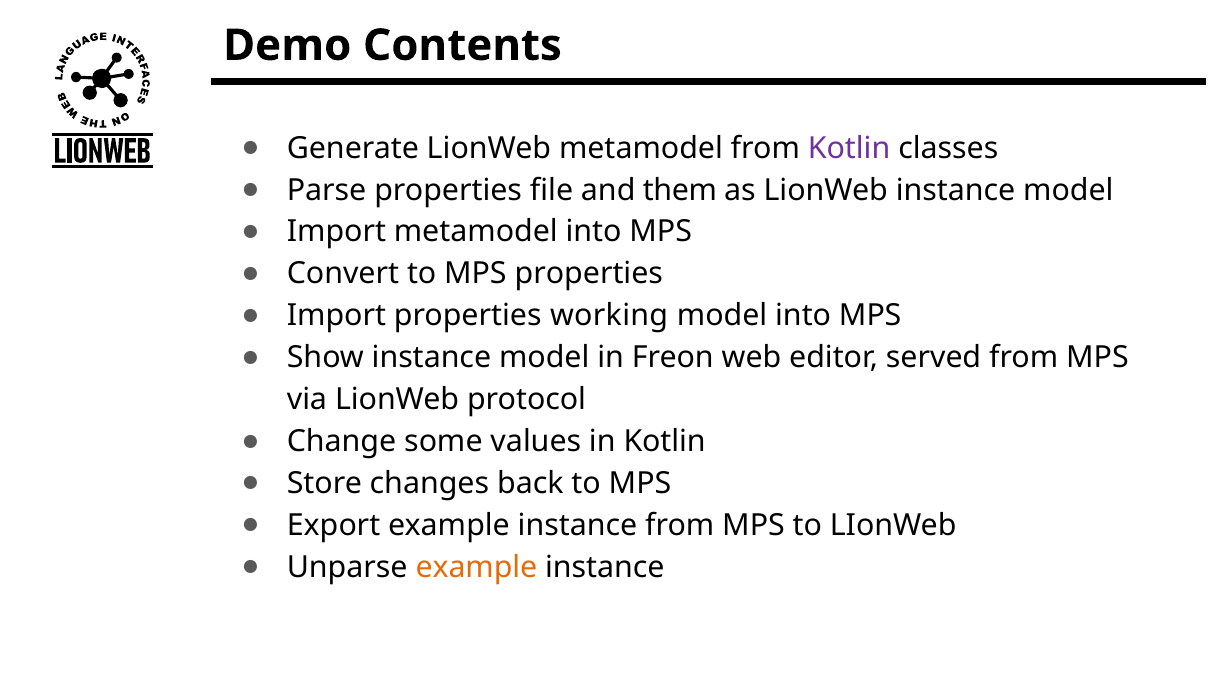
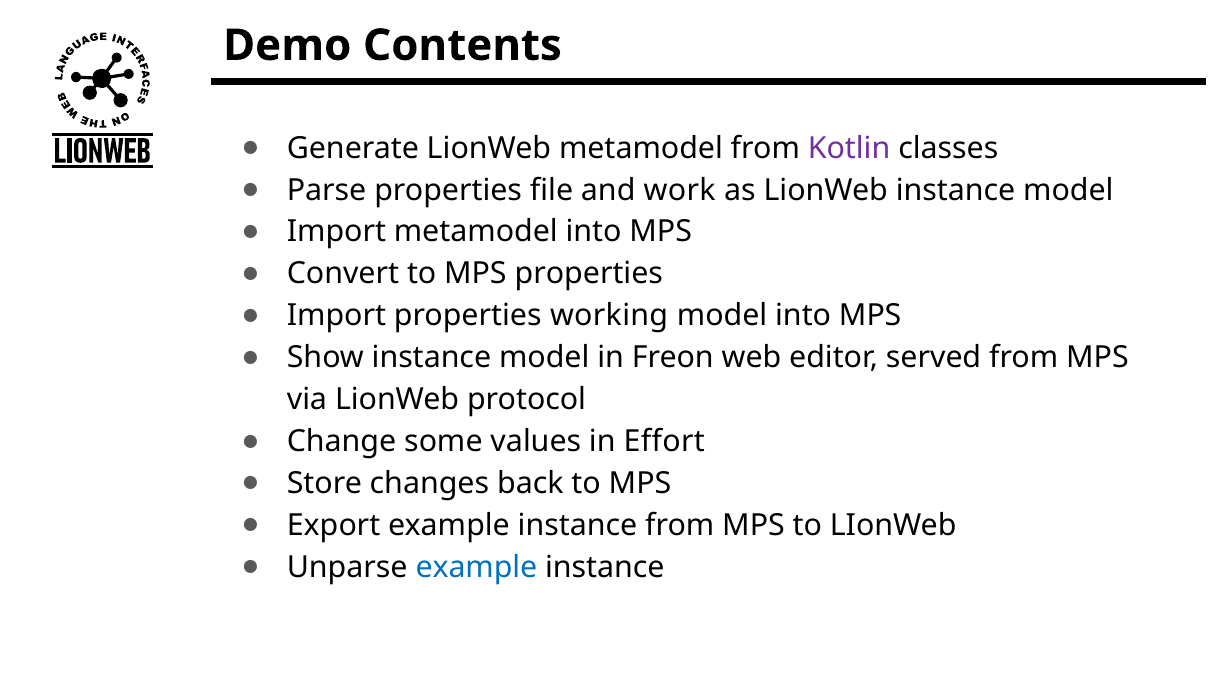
them: them -> work (680, 190)
in Kotlin: Kotlin -> Effort (664, 441)
example colour: orange -> blue (476, 567)
